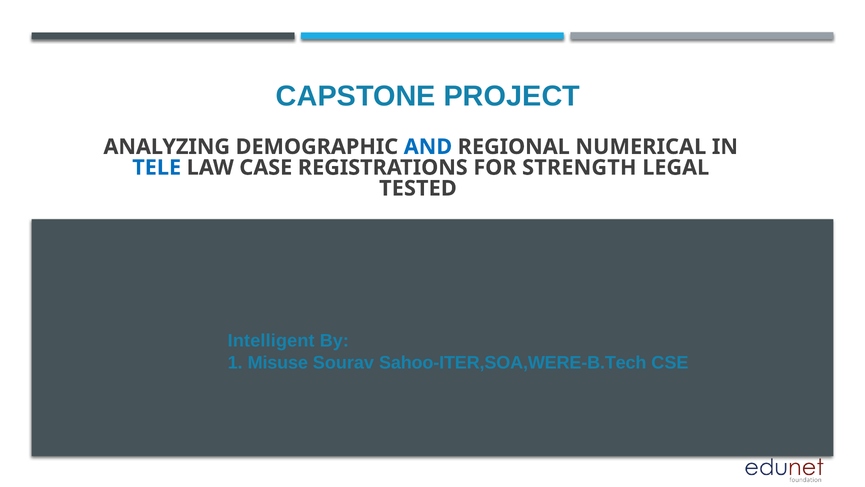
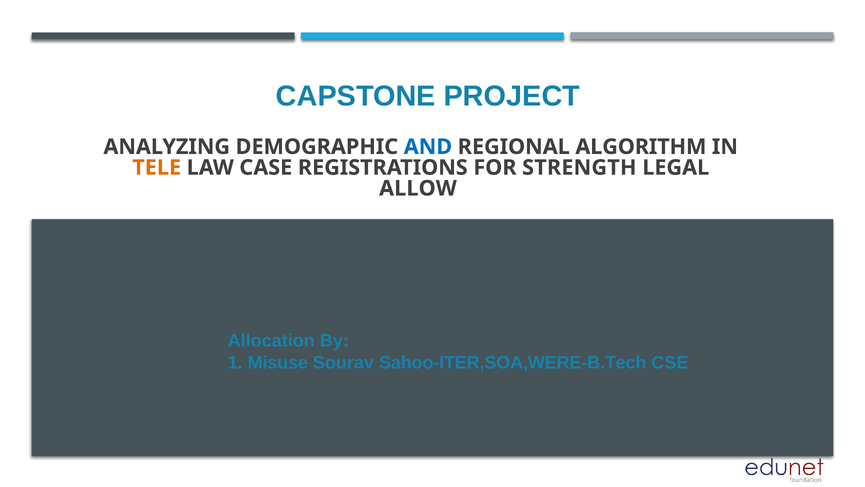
NUMERICAL: NUMERICAL -> ALGORITHM (641, 147)
TELE colour: blue -> orange (157, 167)
TESTED: TESTED -> ALLOW (418, 188)
Intelligent: Intelligent -> Allocation (271, 341)
